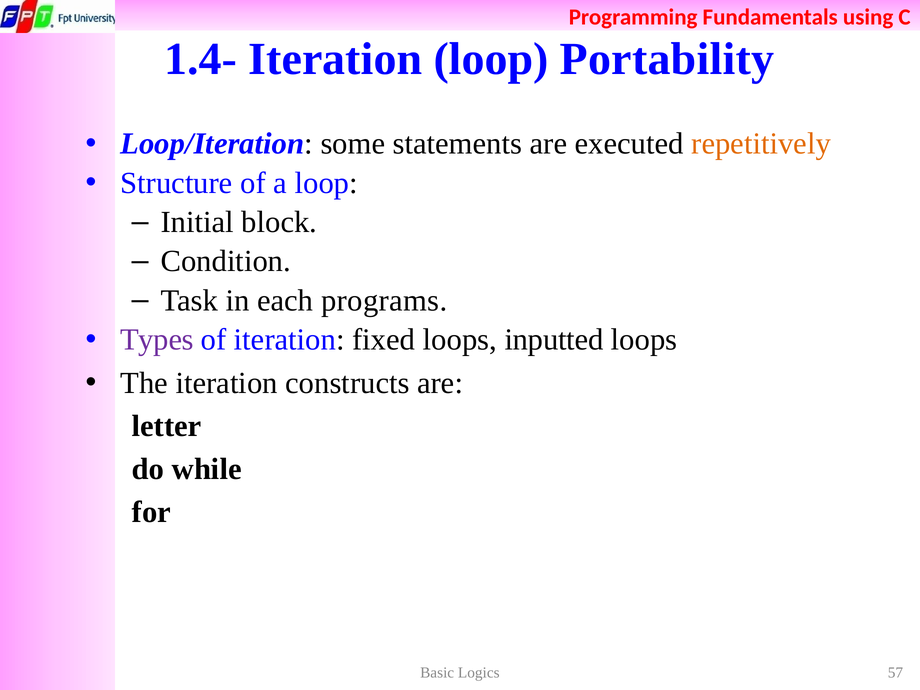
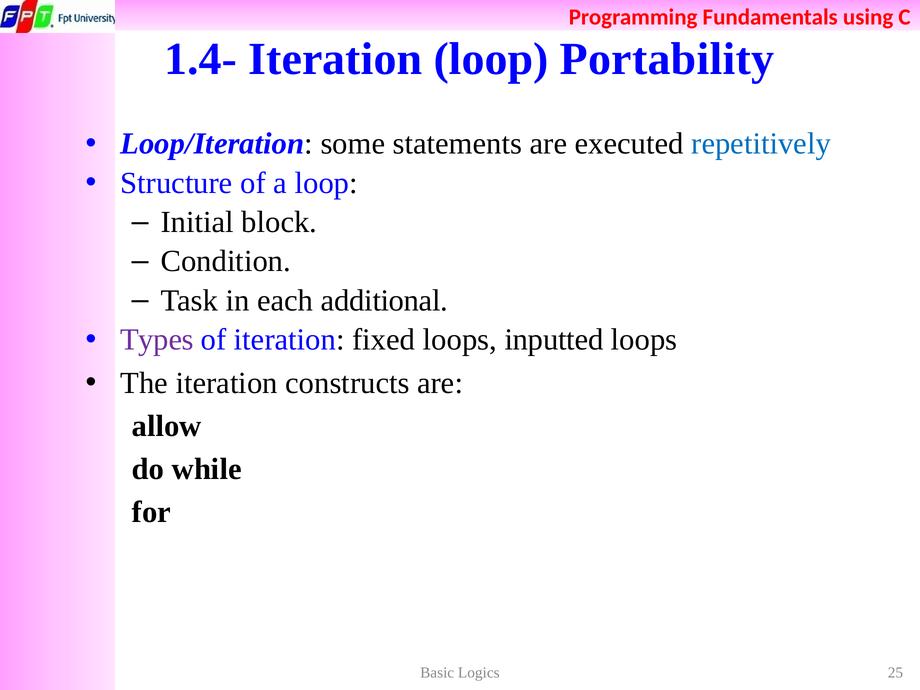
repetitively colour: orange -> blue (761, 144)
programs: programs -> additional (385, 301)
letter: letter -> allow (167, 426)
57: 57 -> 25 (895, 673)
